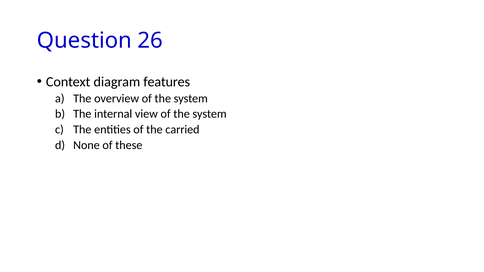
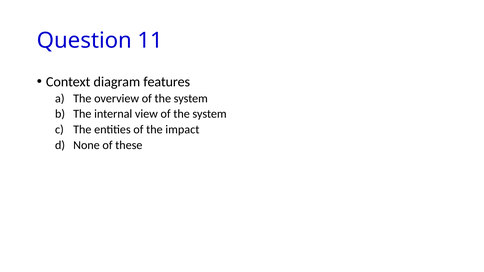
26: 26 -> 11 (150, 41)
carried: carried -> impact (182, 130)
